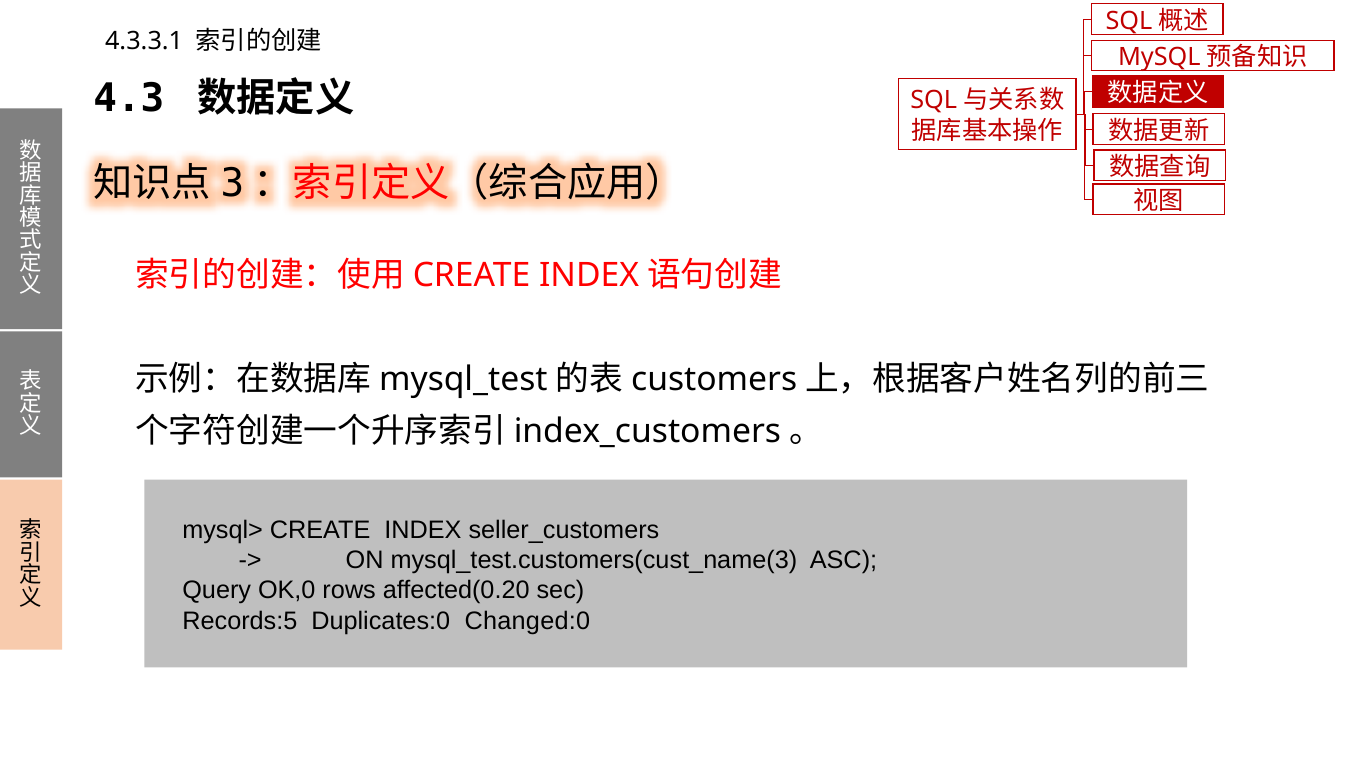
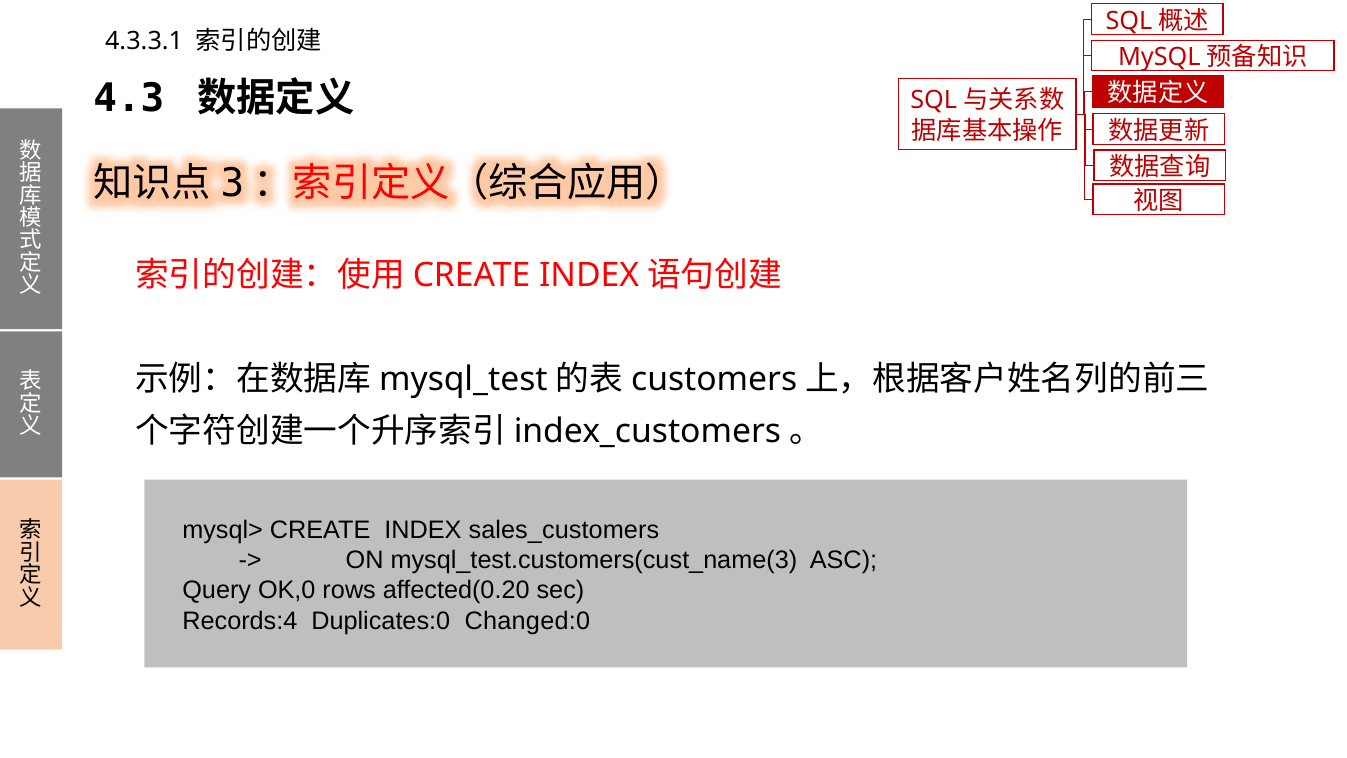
seller_customers: seller_customers -> sales_customers (564, 530)
Records:5: Records:5 -> Records:4 (240, 621)
